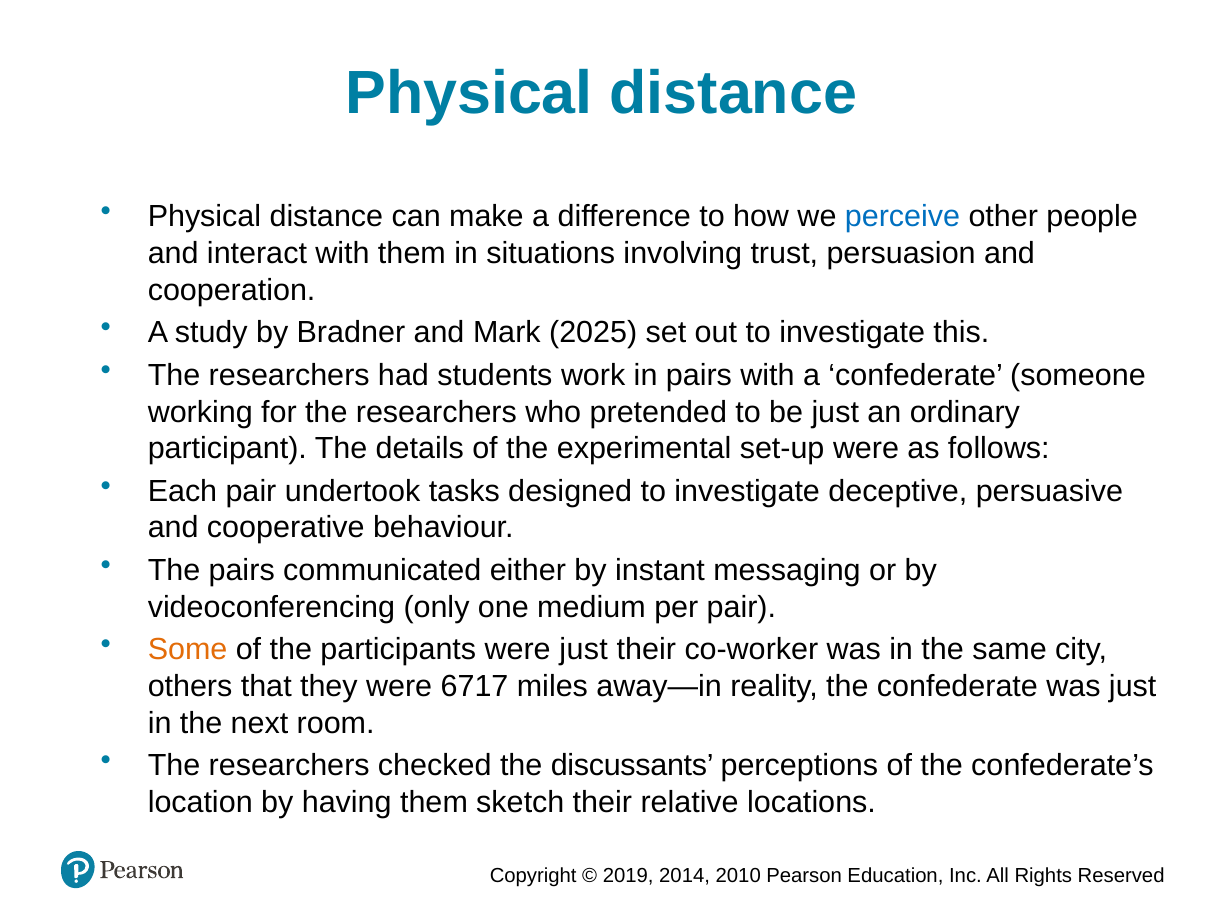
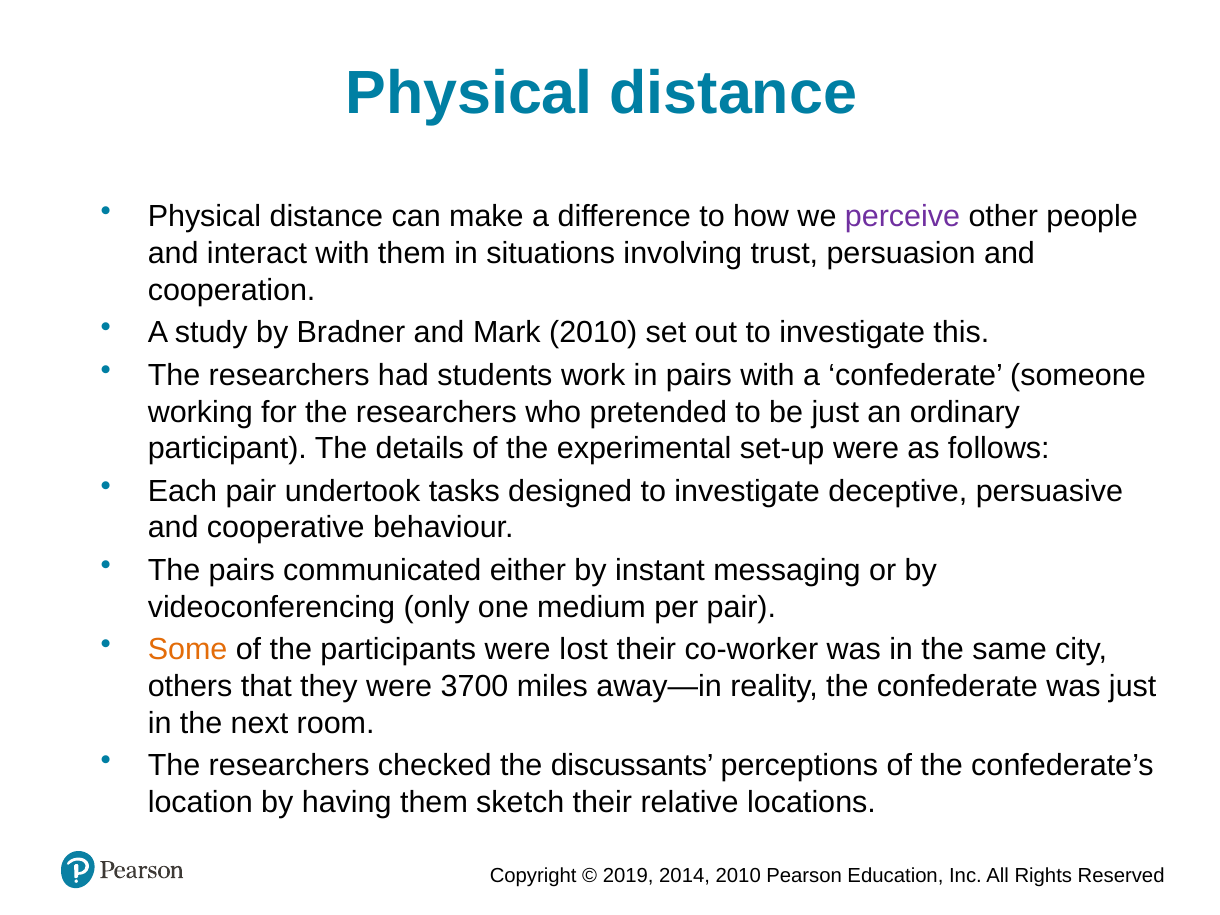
perceive colour: blue -> purple (902, 217)
Mark 2025: 2025 -> 2010 (593, 333)
were just: just -> lost (584, 650)
6717: 6717 -> 3700 (475, 686)
